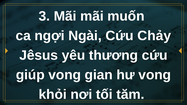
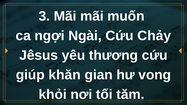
giúp vong: vong -> khăn (65, 75)
